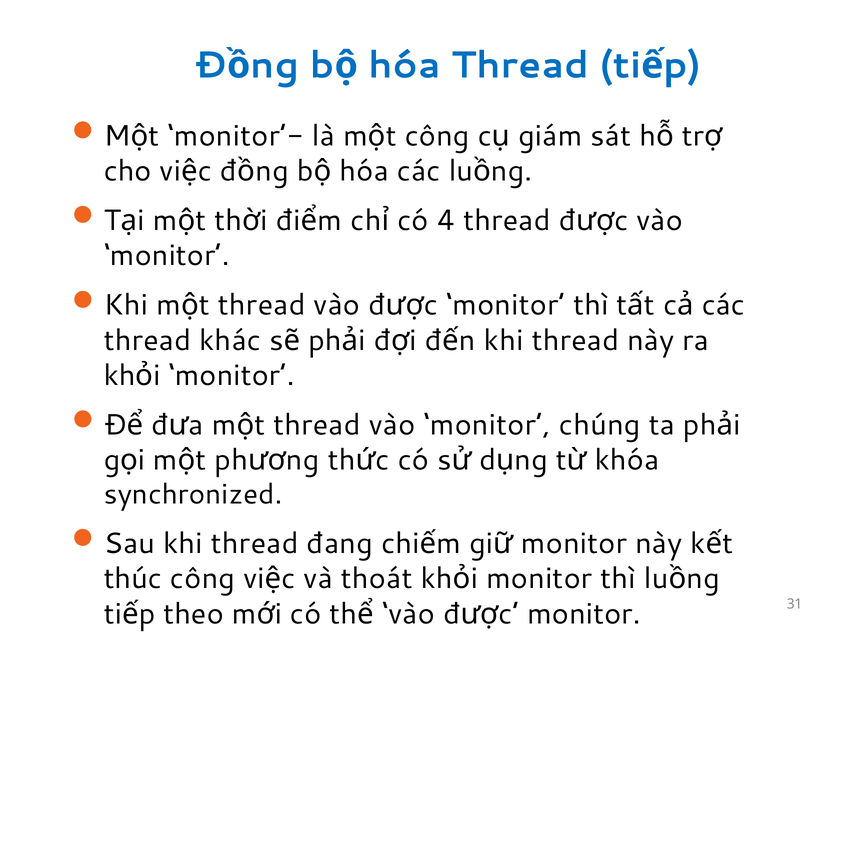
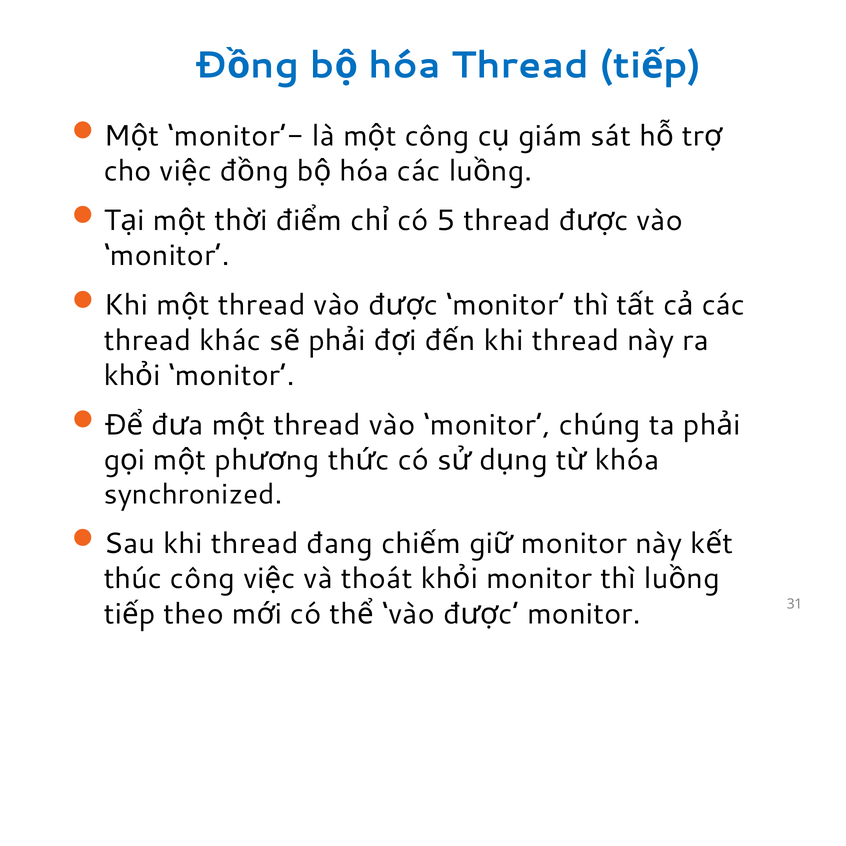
4: 4 -> 5 (446, 221)
